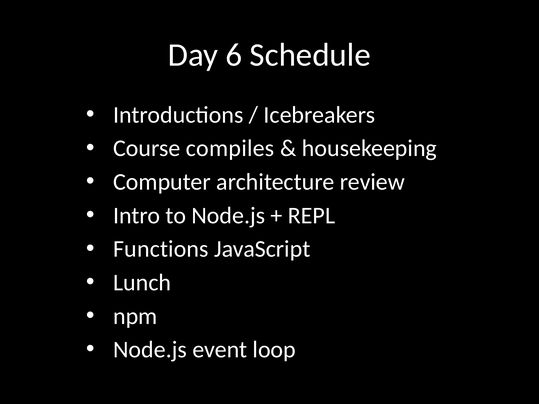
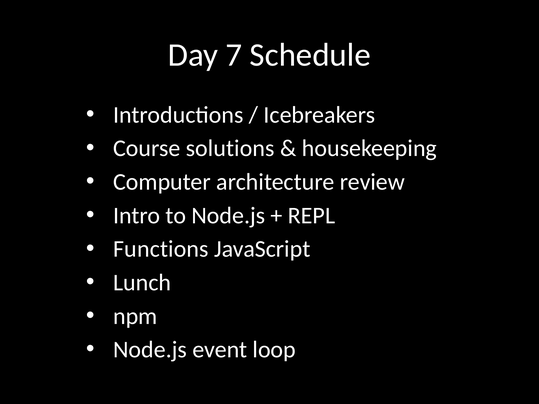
6: 6 -> 7 (234, 55)
compiles: compiles -> solutions (230, 148)
